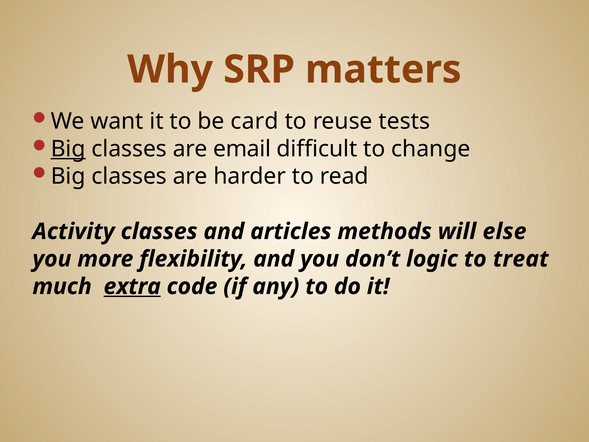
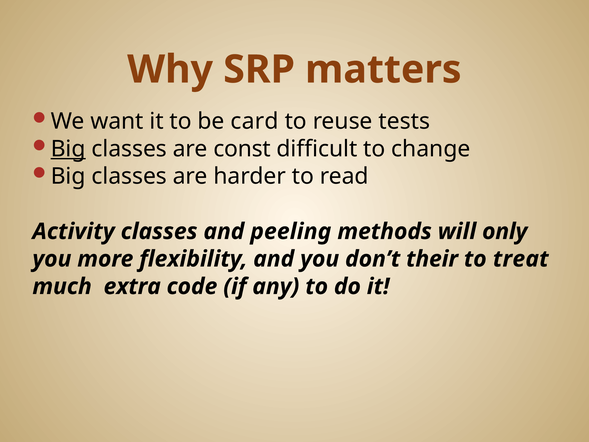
email: email -> const (242, 149)
articles: articles -> peeling (291, 231)
else: else -> only (505, 231)
logic: logic -> their (432, 259)
extra underline: present -> none (132, 286)
